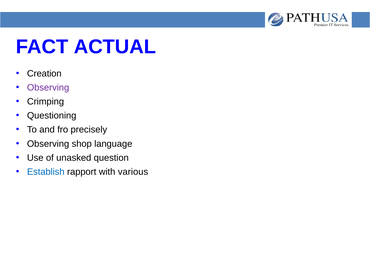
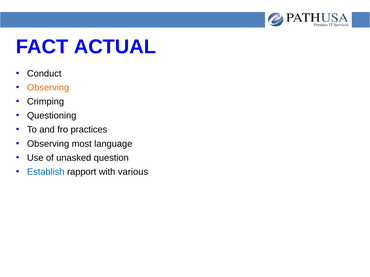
Creation: Creation -> Conduct (44, 74)
Observing colour: purple -> orange (48, 88)
precisely: precisely -> practices (89, 130)
shop: shop -> most (82, 144)
